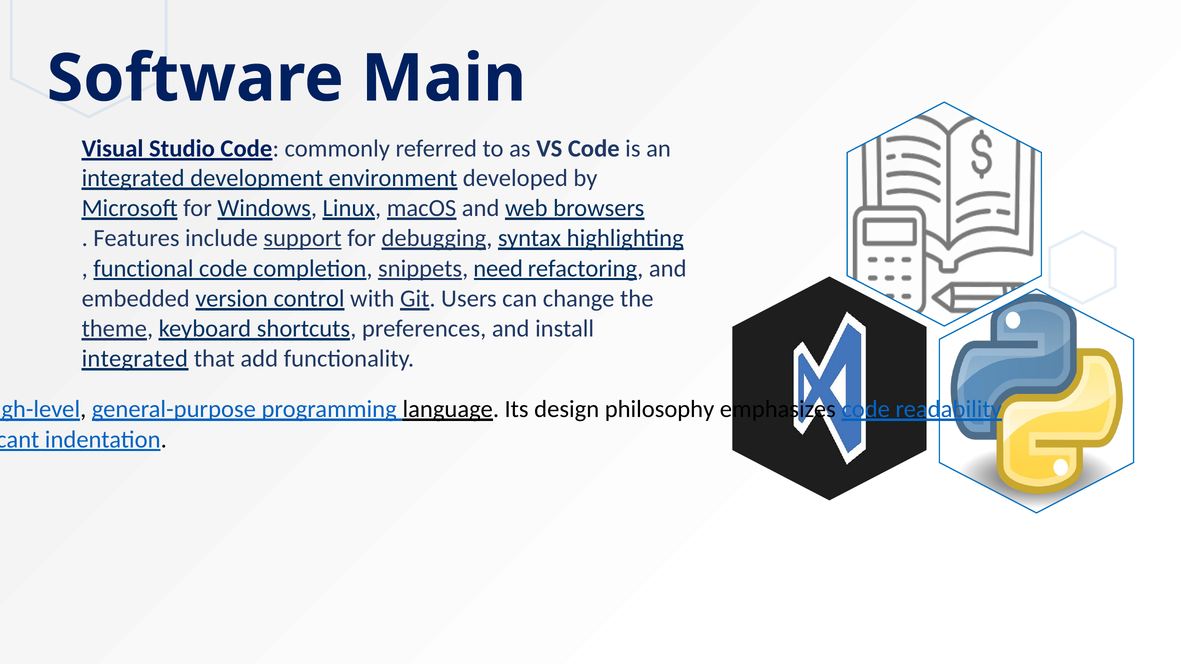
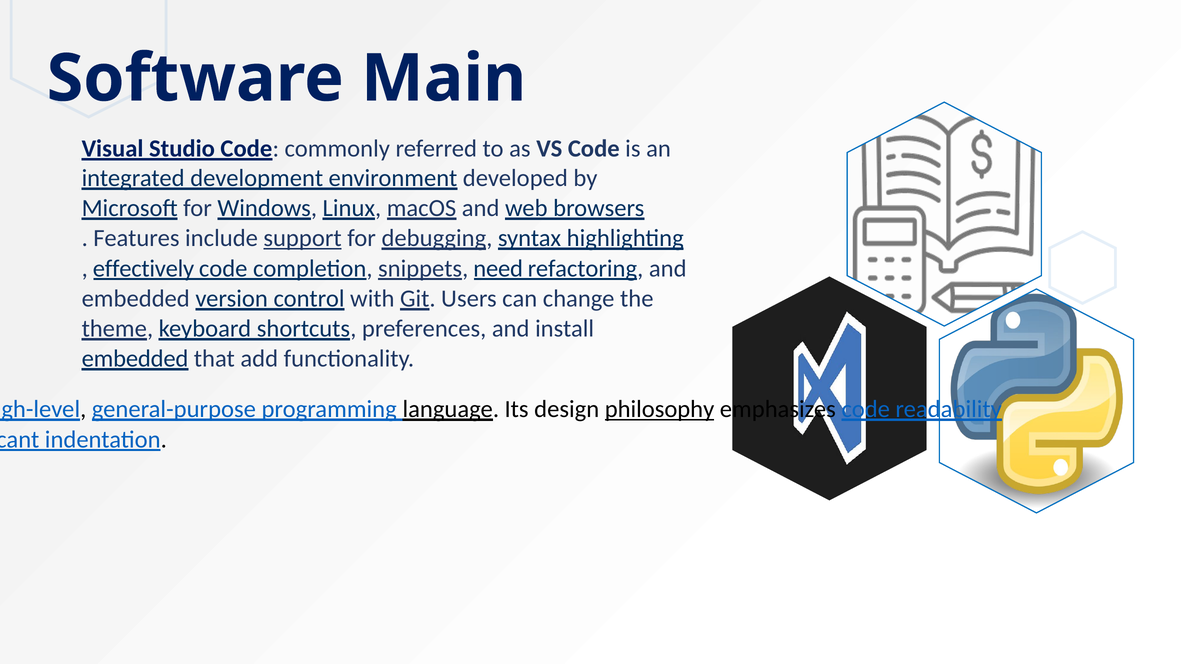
functional: functional -> effectively (143, 269)
integrated: integrated -> embedded (135, 359)
philosophy underline: none -> present (660, 409)
